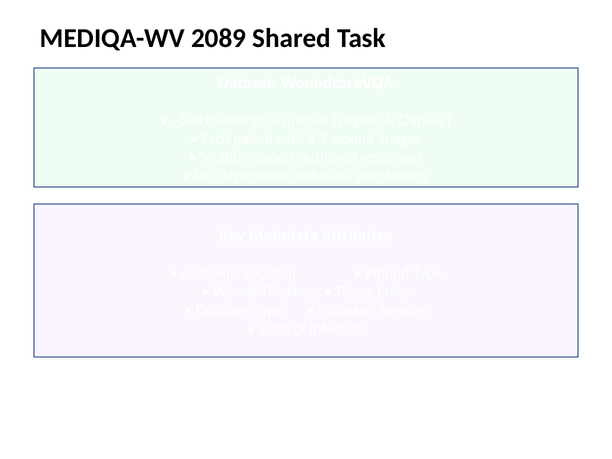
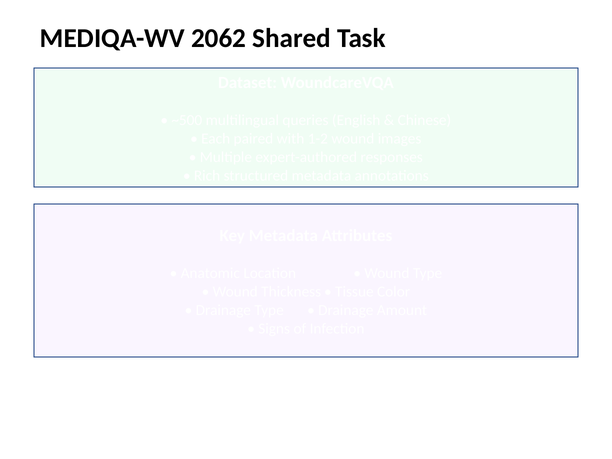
2089: 2089 -> 2062 (219, 38)
